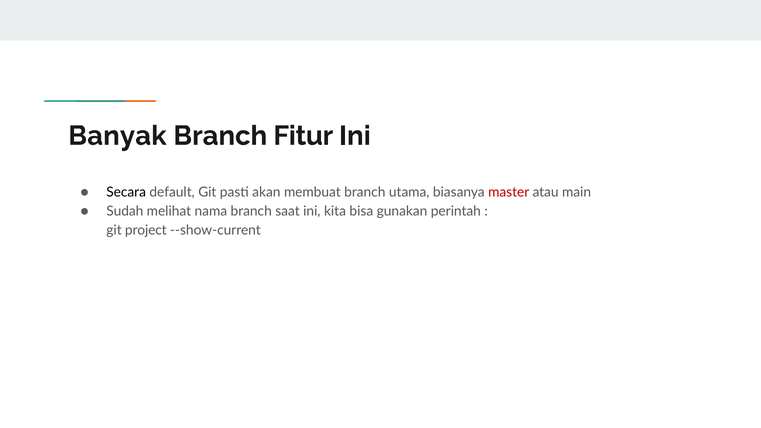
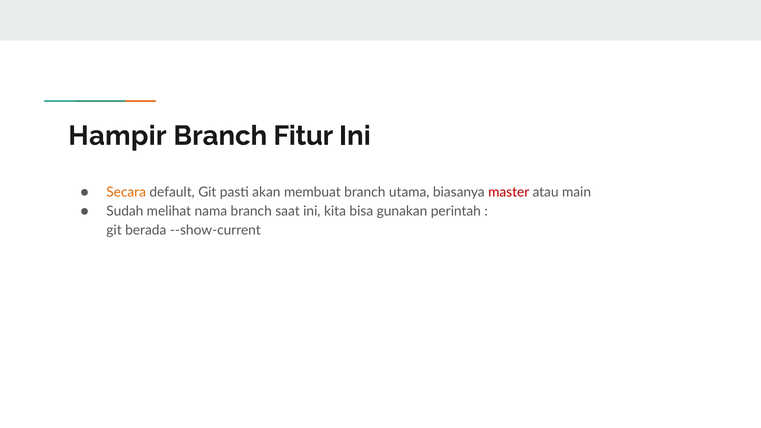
Banyak: Banyak -> Hampir (117, 136)
Secara colour: black -> orange (126, 192)
project: project -> berada (146, 230)
